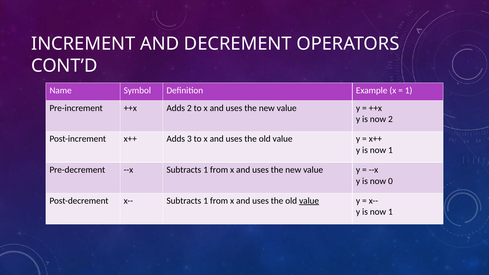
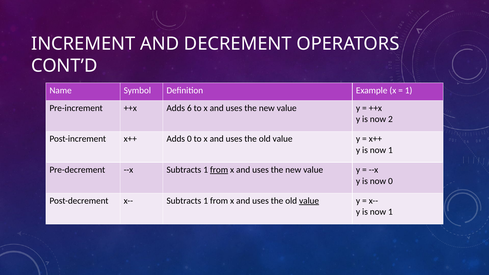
Adds 2: 2 -> 6 (189, 108)
Adds 3: 3 -> 0 (189, 139)
from underline: none -> present (219, 170)
